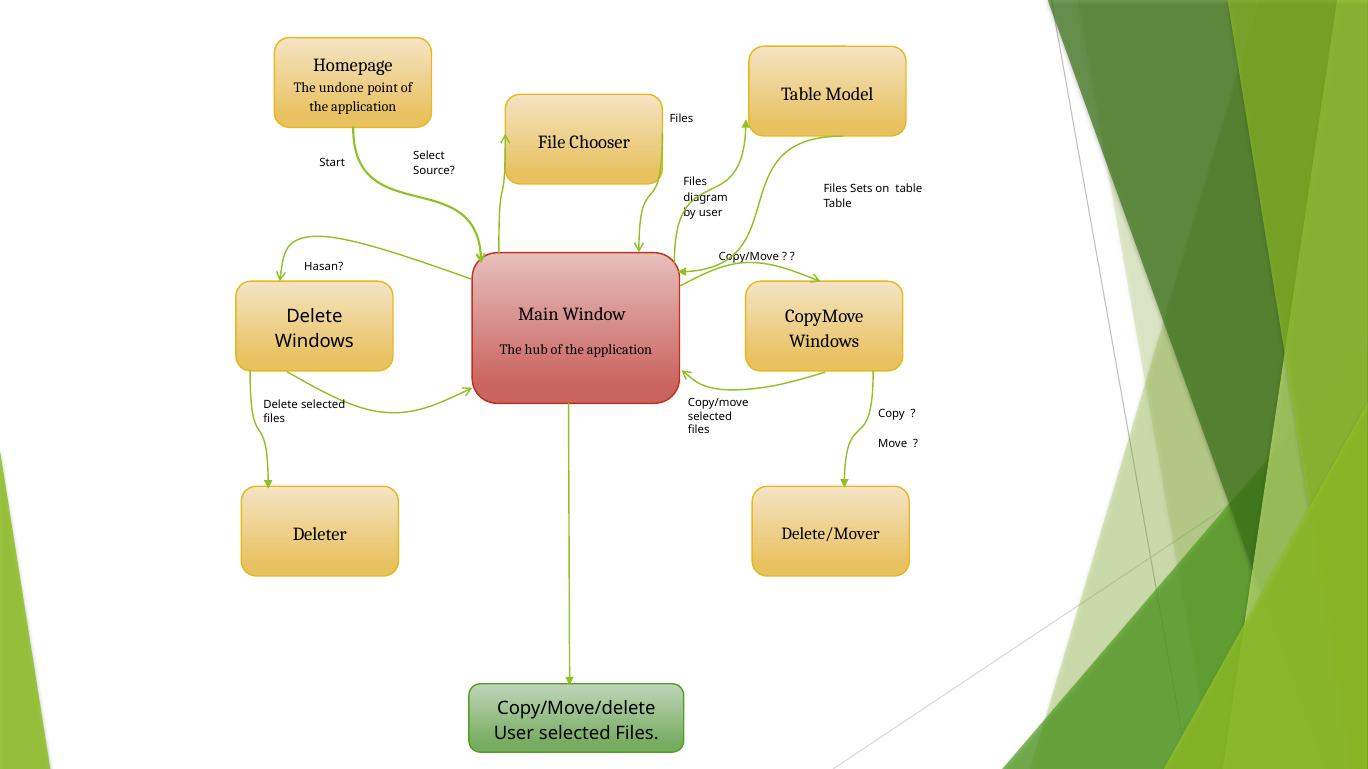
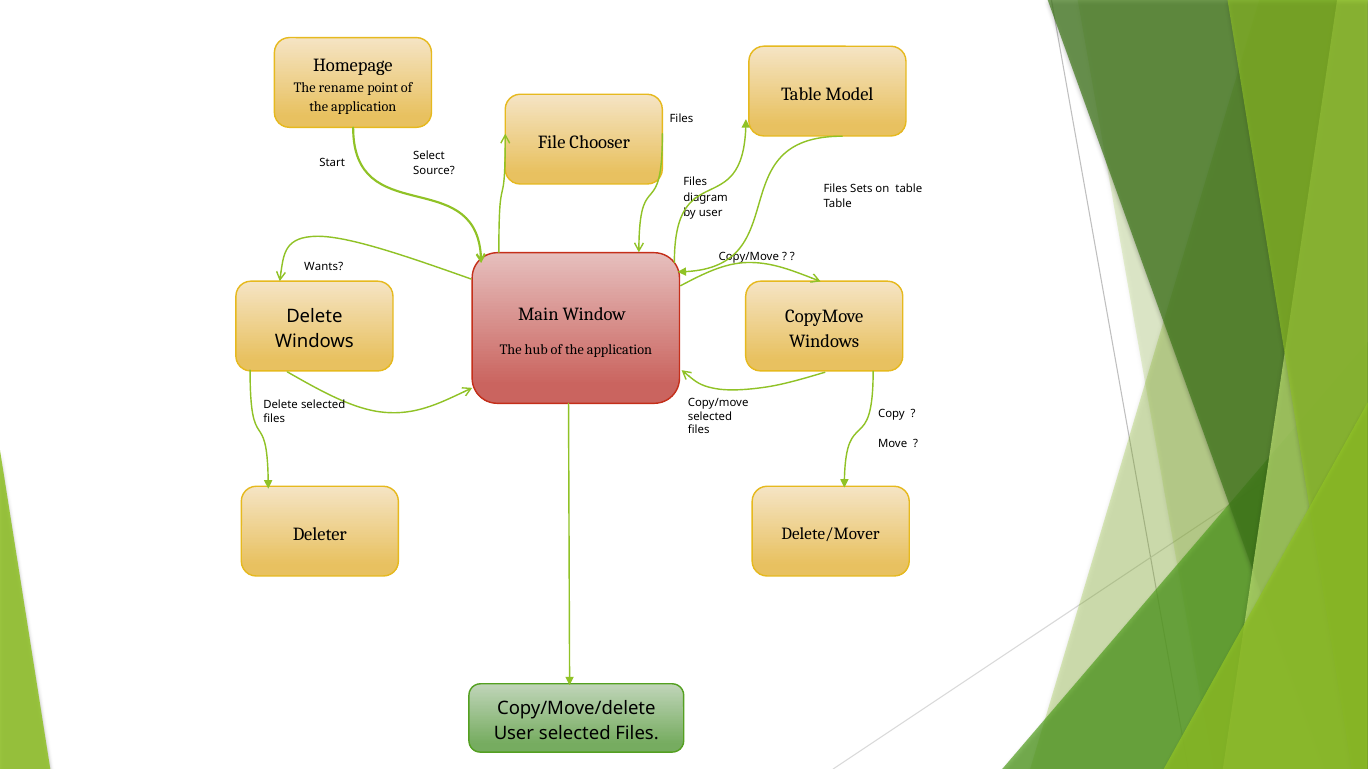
undone: undone -> rename (341, 88)
Hasan: Hasan -> Wants (324, 267)
